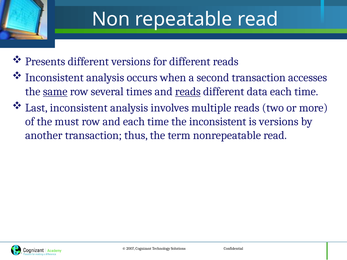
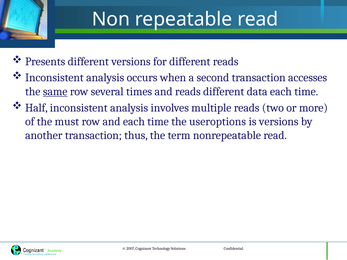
reads underline: present -> none (188, 92)
Last: Last -> Half (36, 108)
the inconsistent: inconsistent -> useroptions (218, 122)
